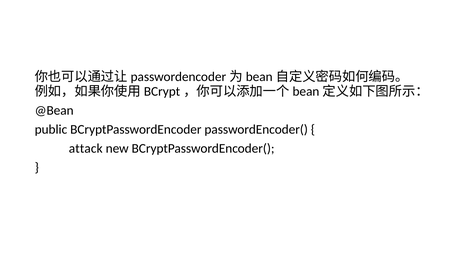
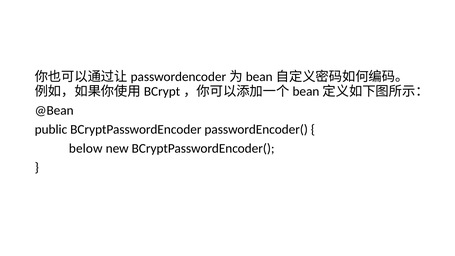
attack: attack -> below (86, 148)
